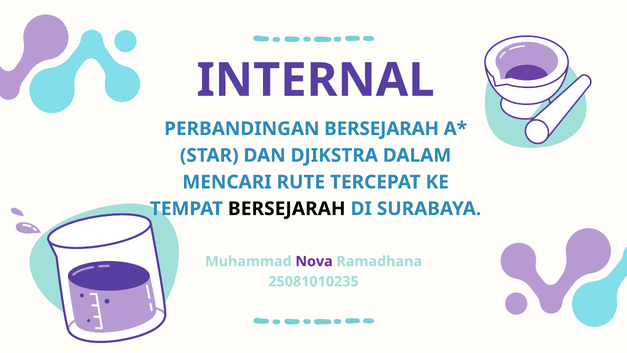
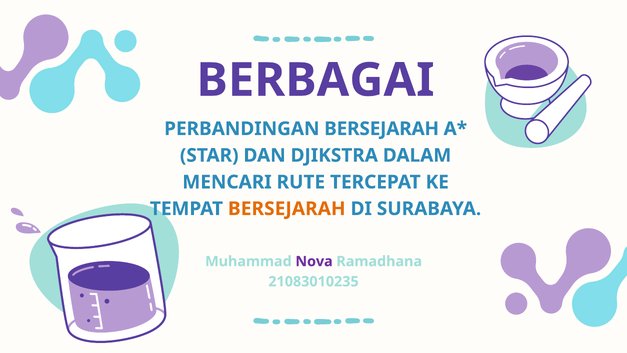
INTERNAL: INTERNAL -> BERBAGAI (315, 80)
BERSEJARAH colour: black -> orange (287, 209)
25081010235: 25081010235 -> 21083010235 (314, 281)
